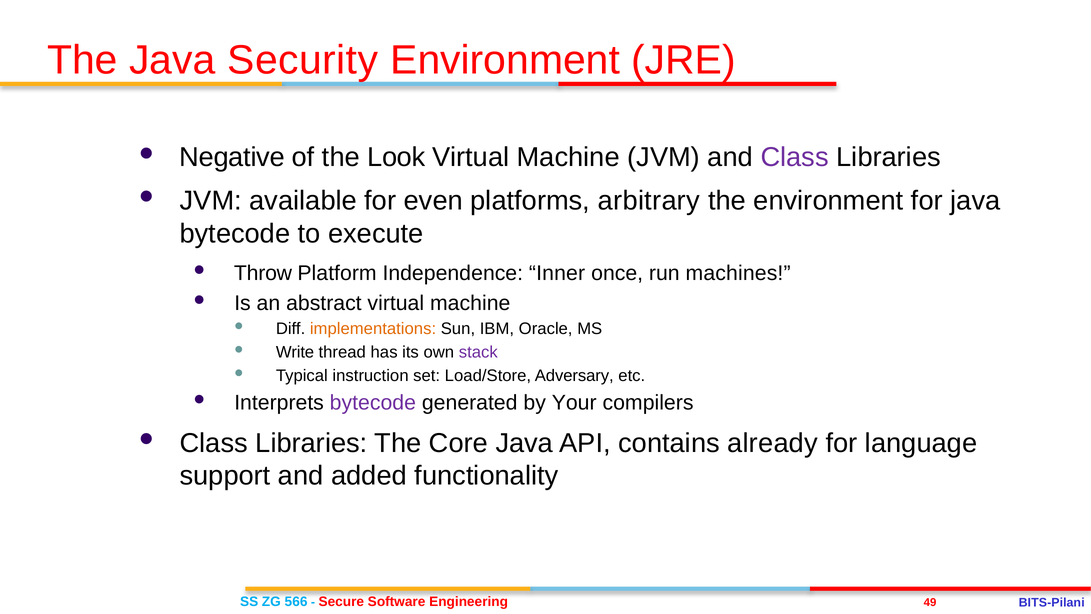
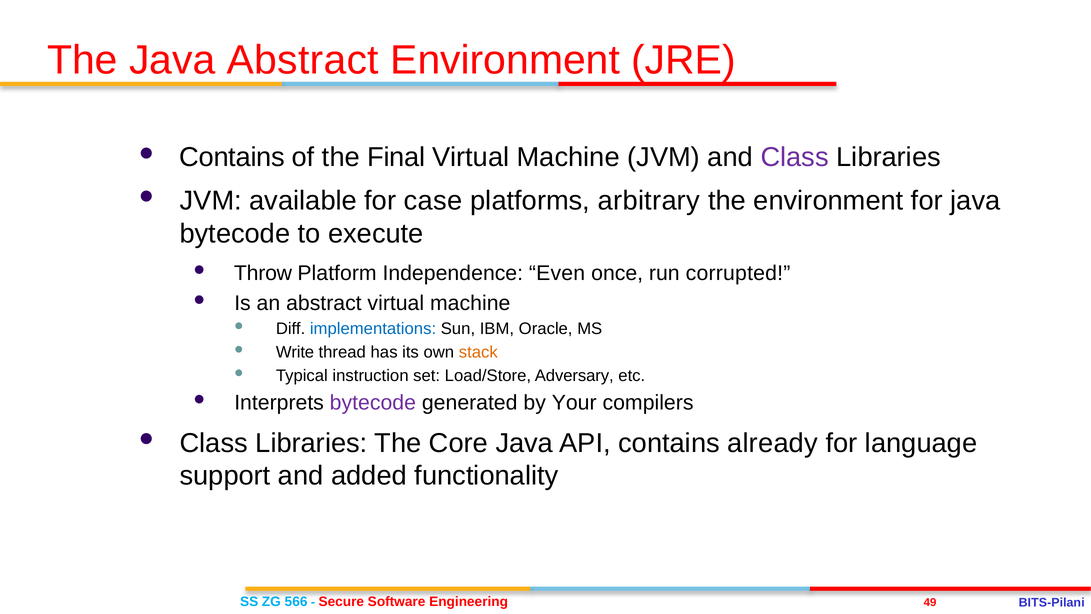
Java Security: Security -> Abstract (303, 60)
Negative: Negative -> Contains (232, 157)
Look: Look -> Final (396, 157)
even: even -> case (433, 201)
Inner: Inner -> Even (557, 273)
machines: machines -> corrupted (738, 273)
implementations colour: orange -> blue (373, 329)
stack colour: purple -> orange (478, 352)
